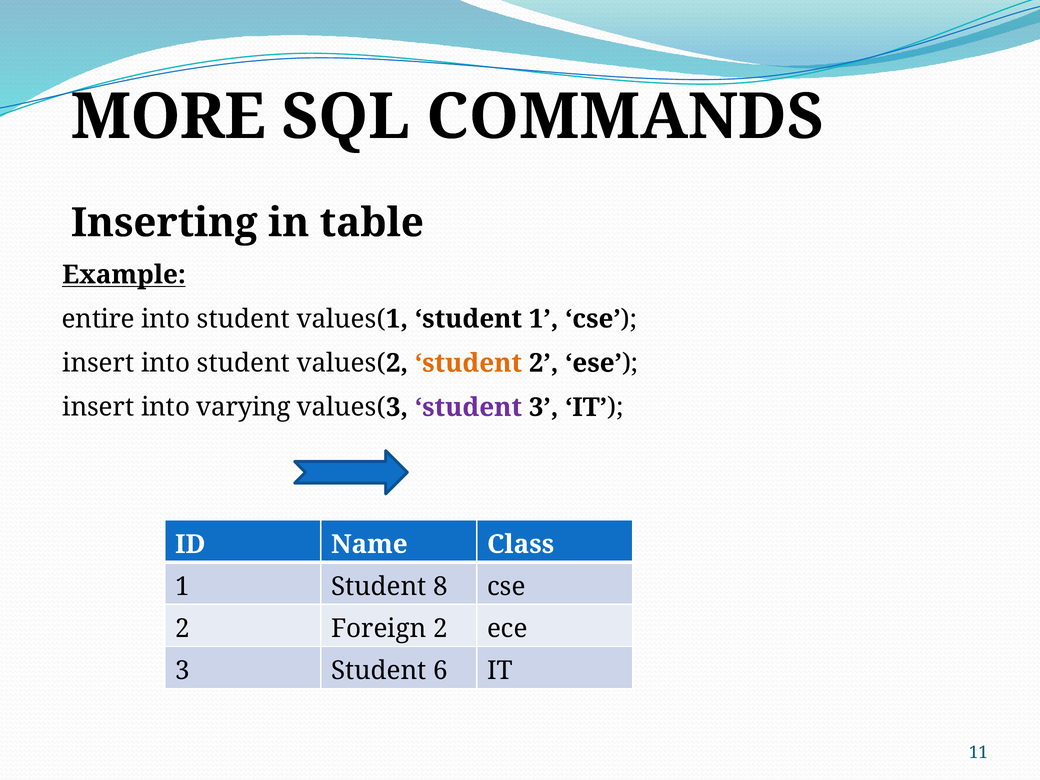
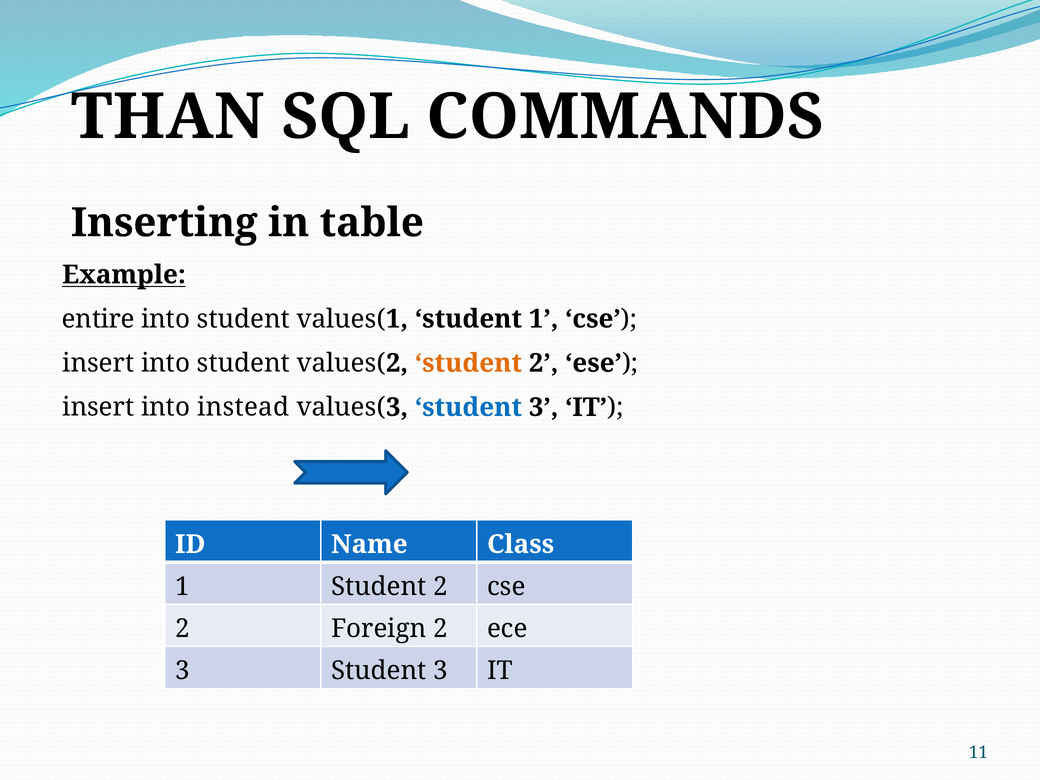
MORE: MORE -> THAN (168, 117)
varying: varying -> instead (243, 407)
student colour: purple -> blue (468, 407)
1 Student 8: 8 -> 2 (441, 587)
3 Student 6: 6 -> 3 (441, 671)
